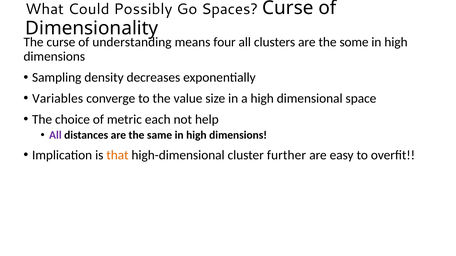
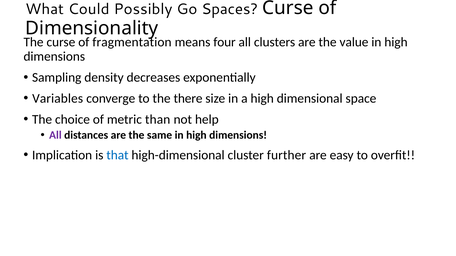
understanding: understanding -> fragmentation (132, 42)
some: some -> value (354, 42)
value: value -> there (188, 99)
each: each -> than (158, 120)
that colour: orange -> blue (117, 155)
